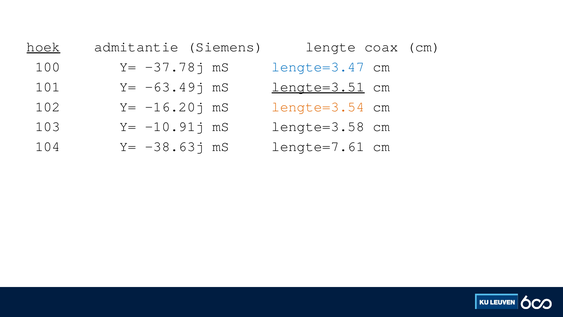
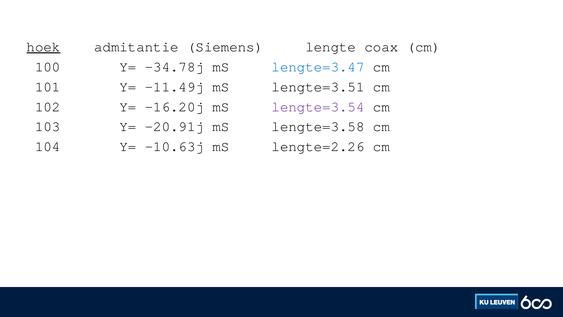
-37.78j: -37.78j -> -34.78j (174, 67)
-63.49j: -63.49j -> -11.49j (174, 87)
lengte=3.51 underline: present -> none (318, 87)
lengte=3.54 colour: orange -> purple (318, 107)
-10.91j: -10.91j -> -20.91j (174, 127)
-38.63j: -38.63j -> -10.63j (174, 146)
lengte=7.61: lengte=7.61 -> lengte=2.26 (318, 146)
